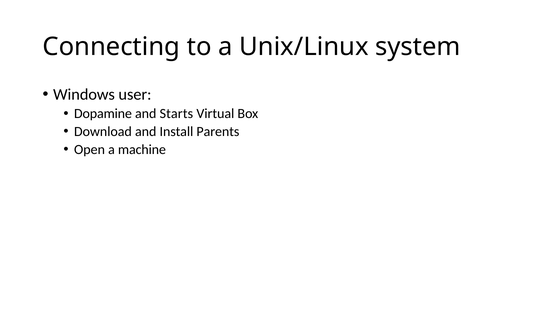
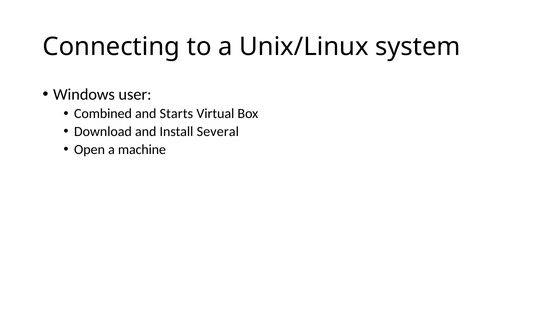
Dopamine: Dopamine -> Combined (103, 114)
Parents: Parents -> Several (218, 132)
